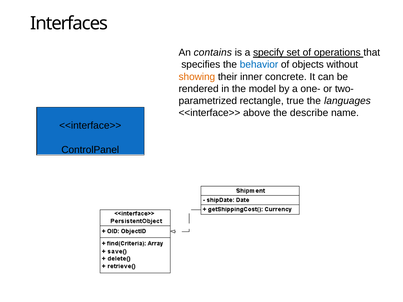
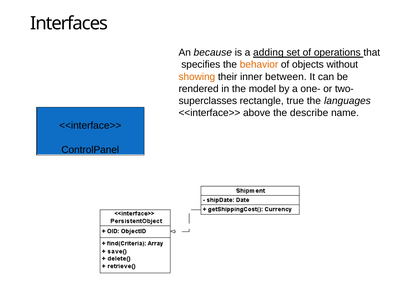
contains: contains -> because (213, 53)
specify: specify -> adding (268, 53)
behavior colour: blue -> orange (259, 65)
concrete: concrete -> between (286, 77)
parametrized: parametrized -> superclasses (208, 101)
